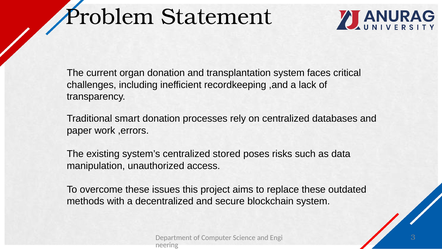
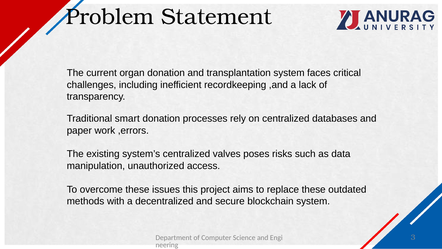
stored: stored -> valves (227, 154)
